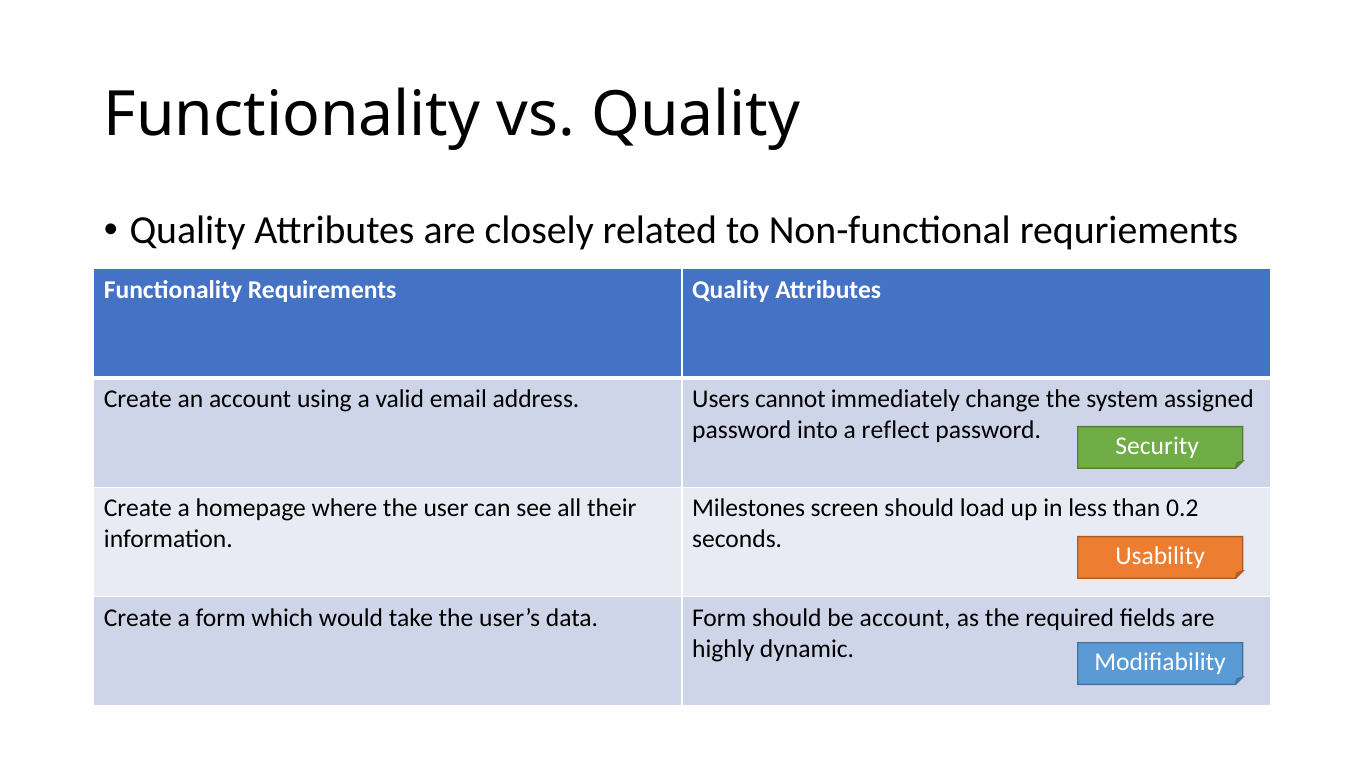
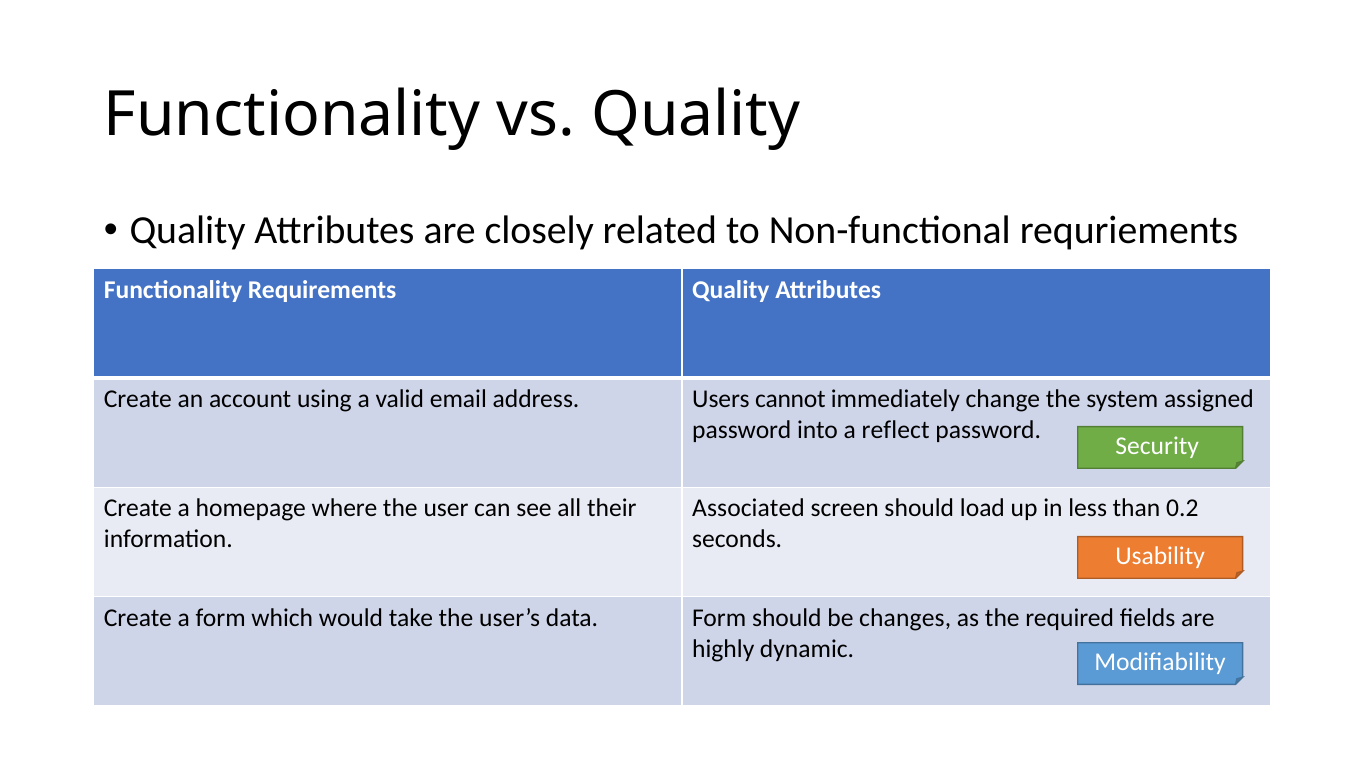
Milestones: Milestones -> Associated (749, 508)
be account: account -> changes (905, 618)
